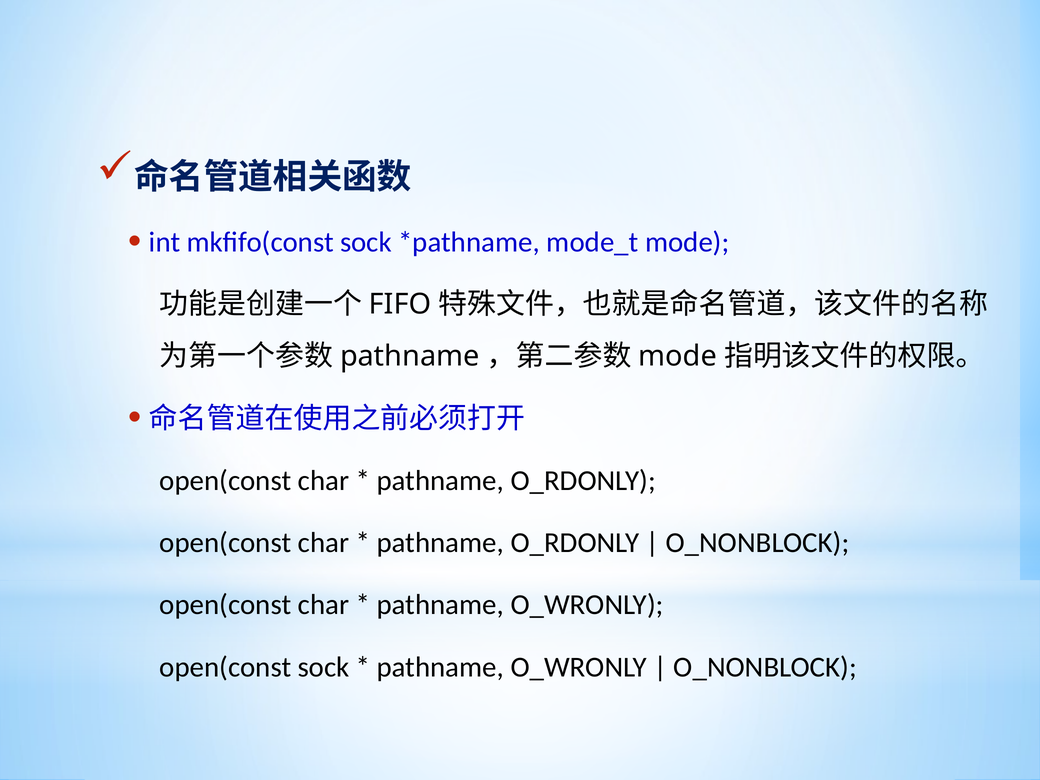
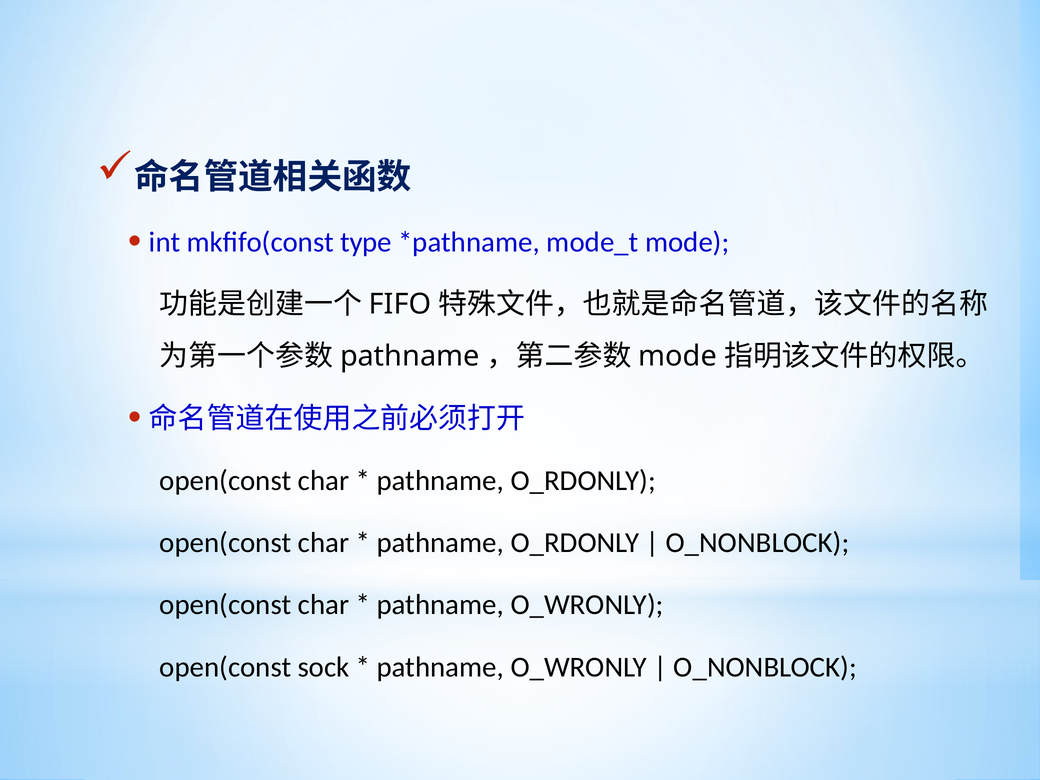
mkfifo(const sock: sock -> type (366, 242)
